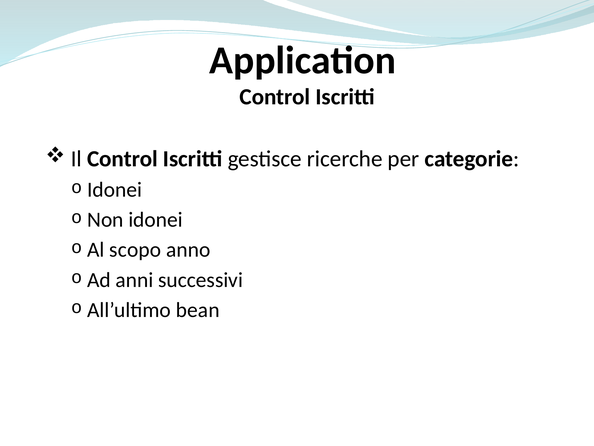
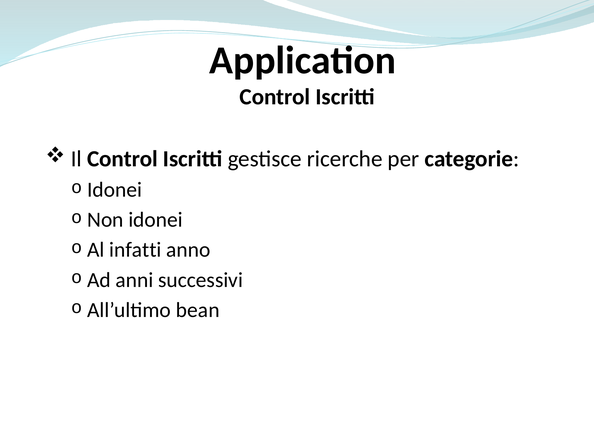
scopo: scopo -> infatti (135, 250)
